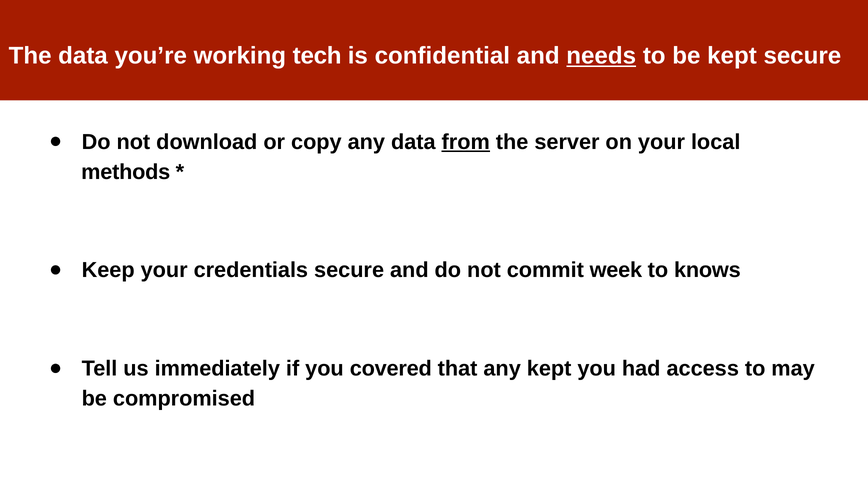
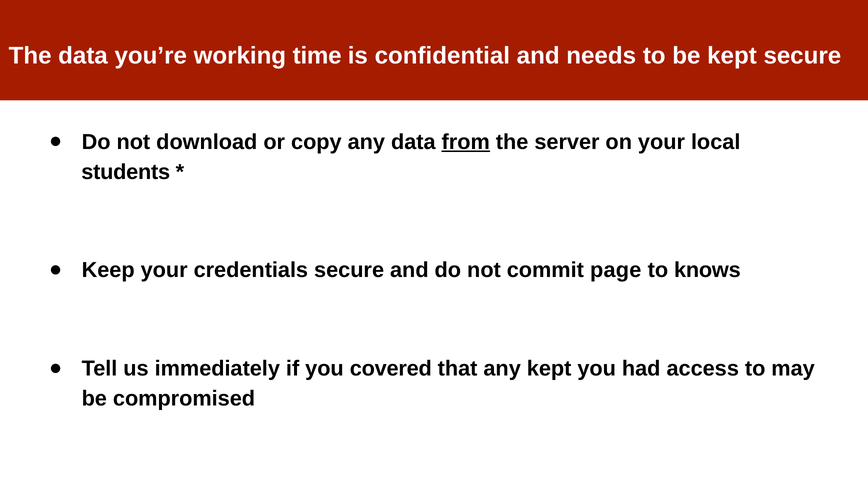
tech: tech -> time (317, 56)
needs underline: present -> none (601, 56)
methods: methods -> students (126, 172)
week: week -> page (616, 270)
